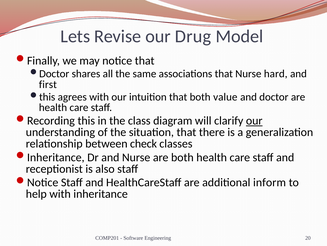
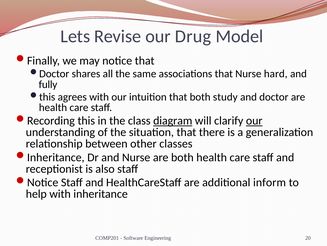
first: first -> fully (48, 84)
value: value -> study (225, 97)
diagram underline: none -> present (173, 120)
check: check -> other (143, 143)
